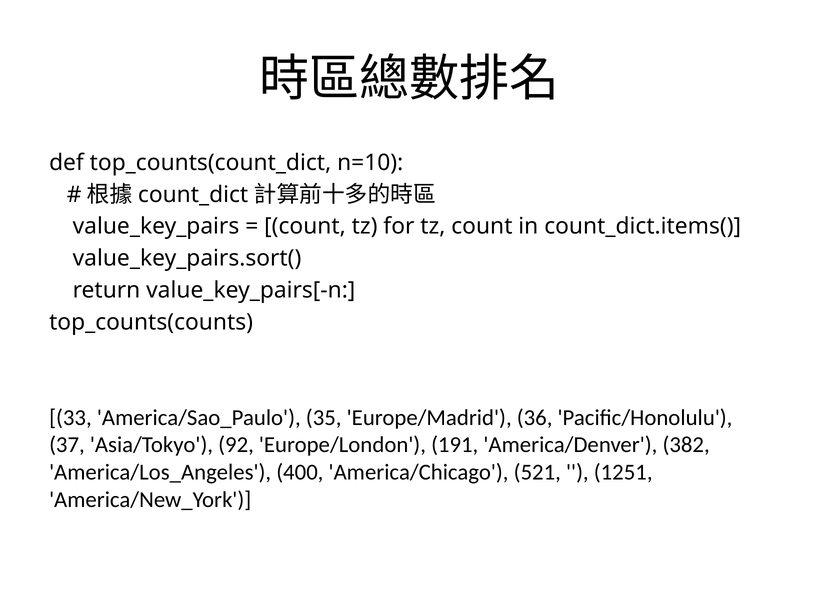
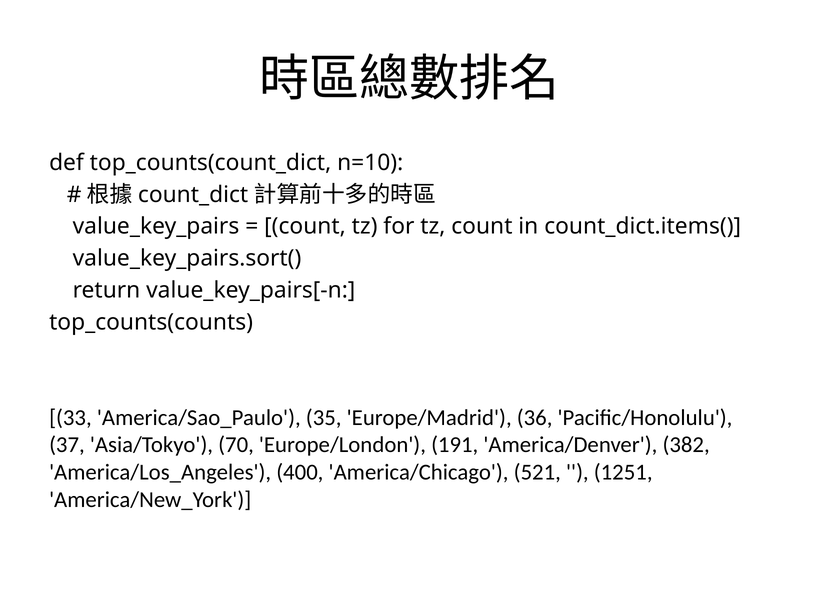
92: 92 -> 70 (236, 445)
